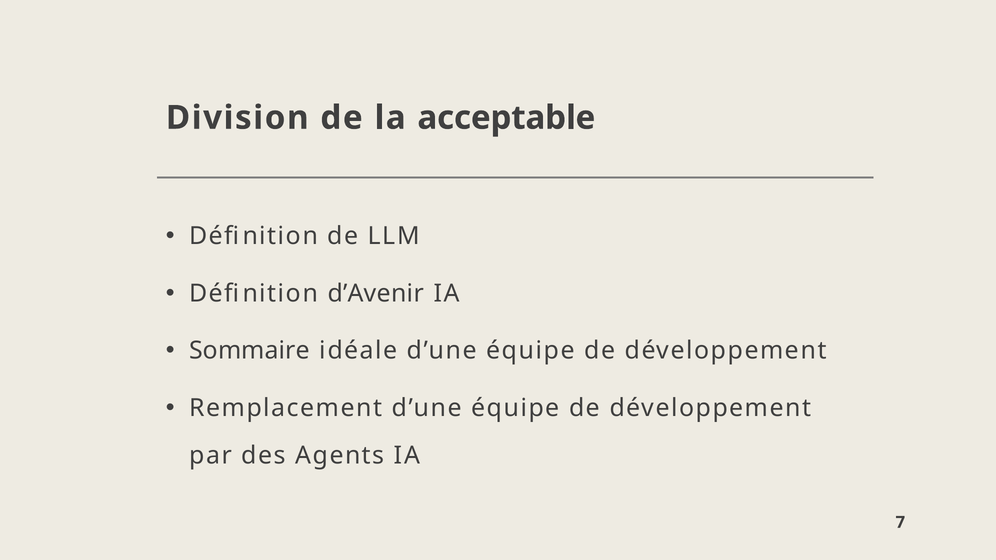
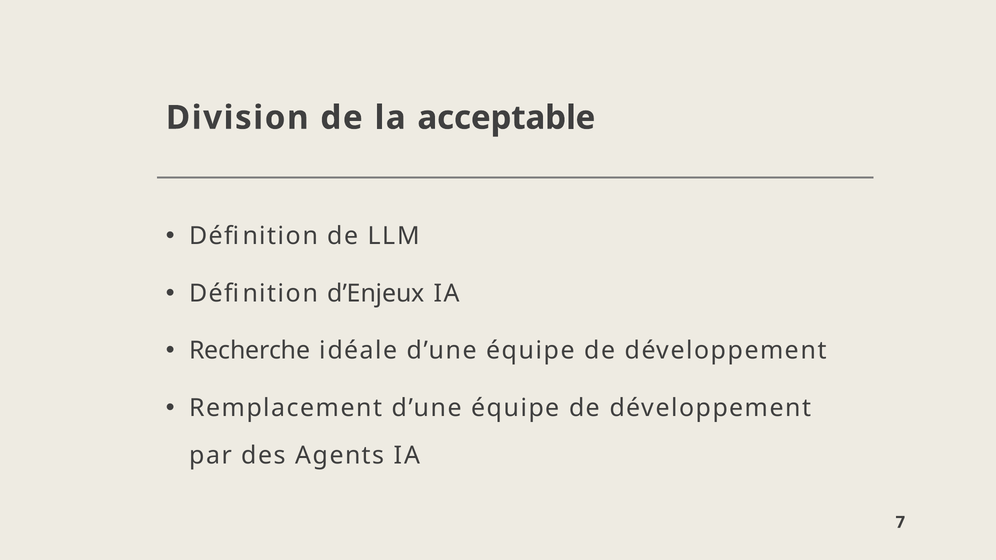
d’Avenir: d’Avenir -> d’Enjeux (376, 294)
Sommaire: Sommaire -> Recherche (250, 351)
